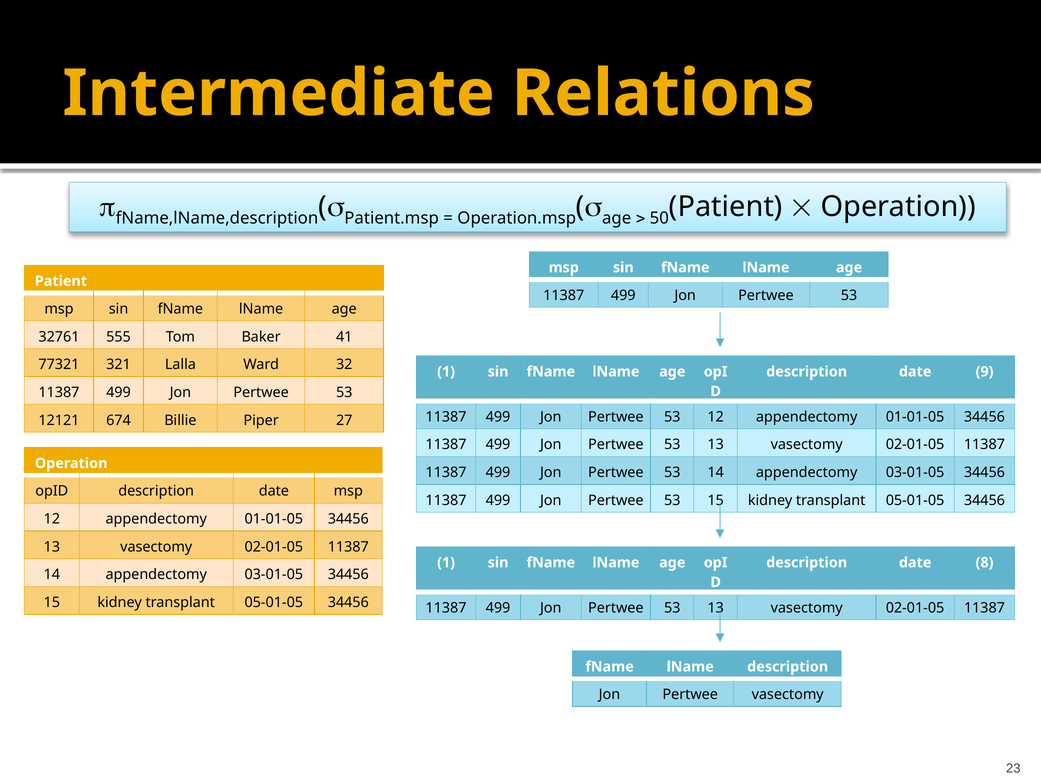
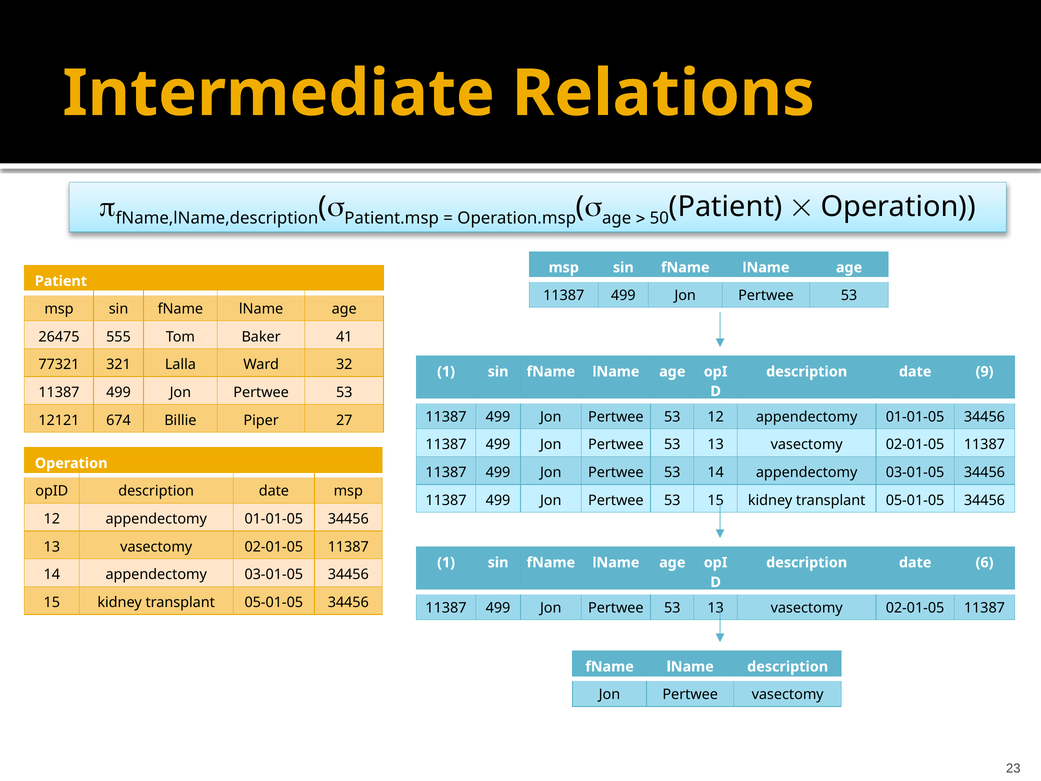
32761: 32761 -> 26475 (59, 337)
8: 8 -> 6 (985, 562)
